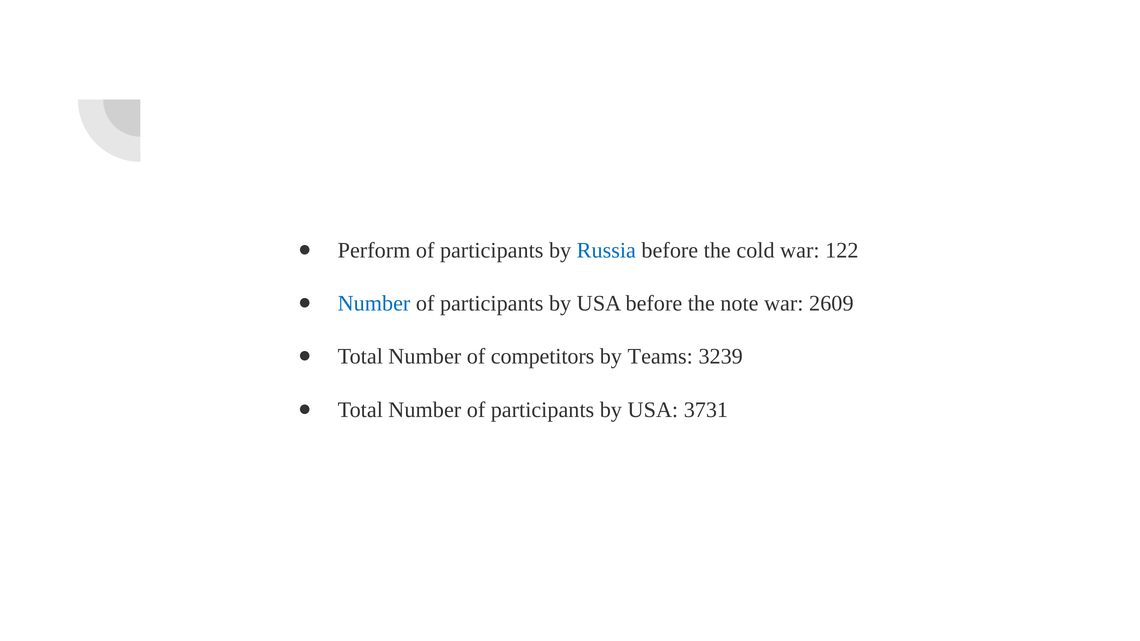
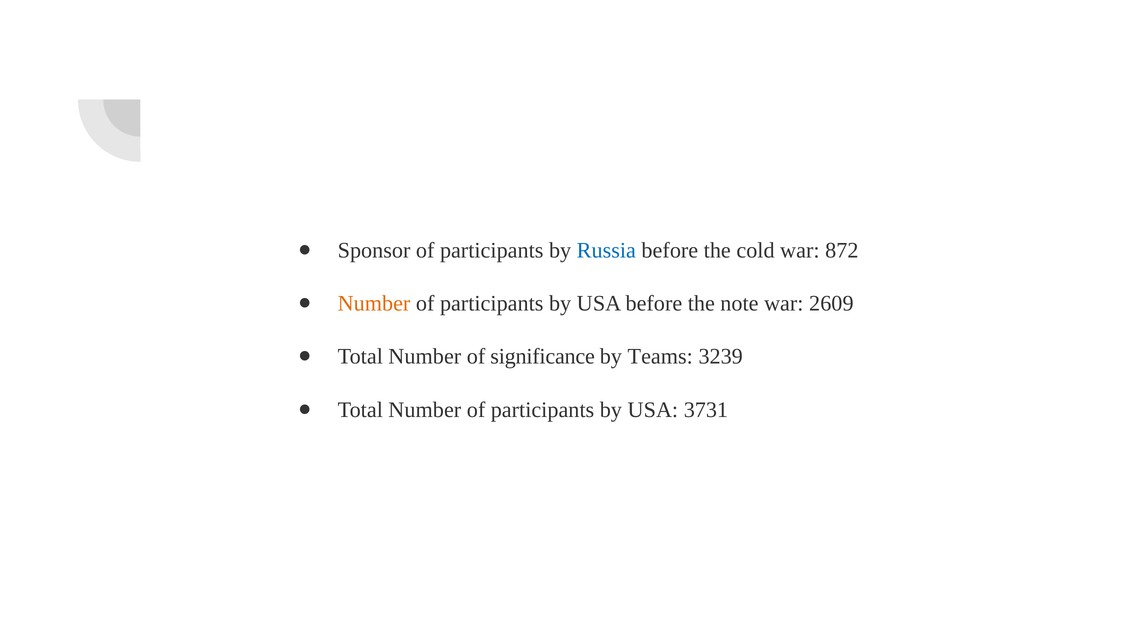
Perform: Perform -> Sponsor (374, 250)
122: 122 -> 872 (842, 250)
Number colour: blue -> orange (374, 304)
competitors: competitors -> significance (543, 357)
